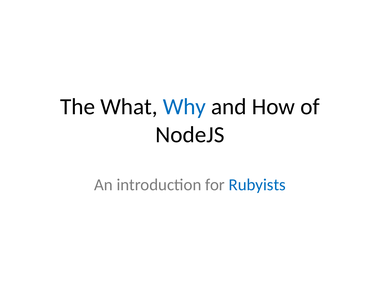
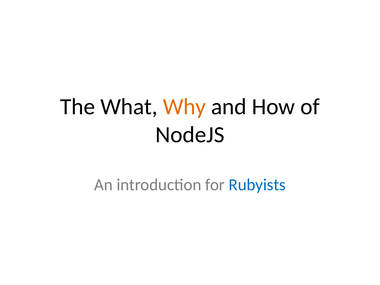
Why colour: blue -> orange (184, 107)
